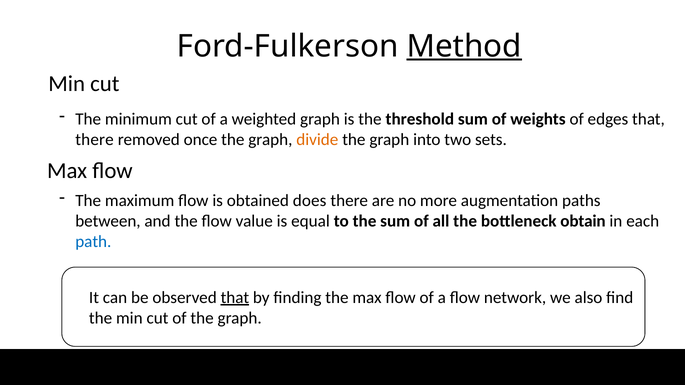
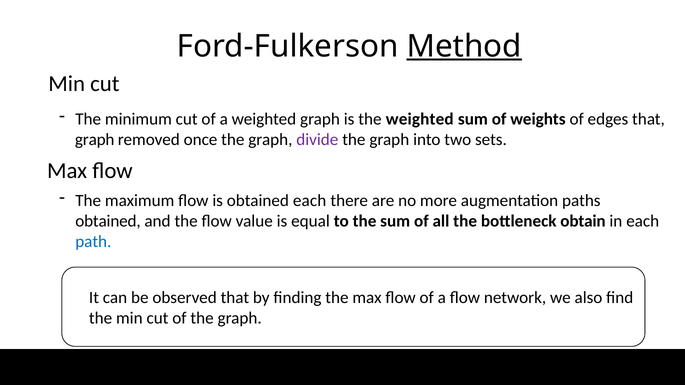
the threshold: threshold -> weighted (420, 119)
there: there -> graph (95, 140)
divide colour: orange -> purple (317, 140)
obtained does: does -> each (310, 201)
between: between -> obtained (108, 221)
that underline: present -> none (235, 298)
